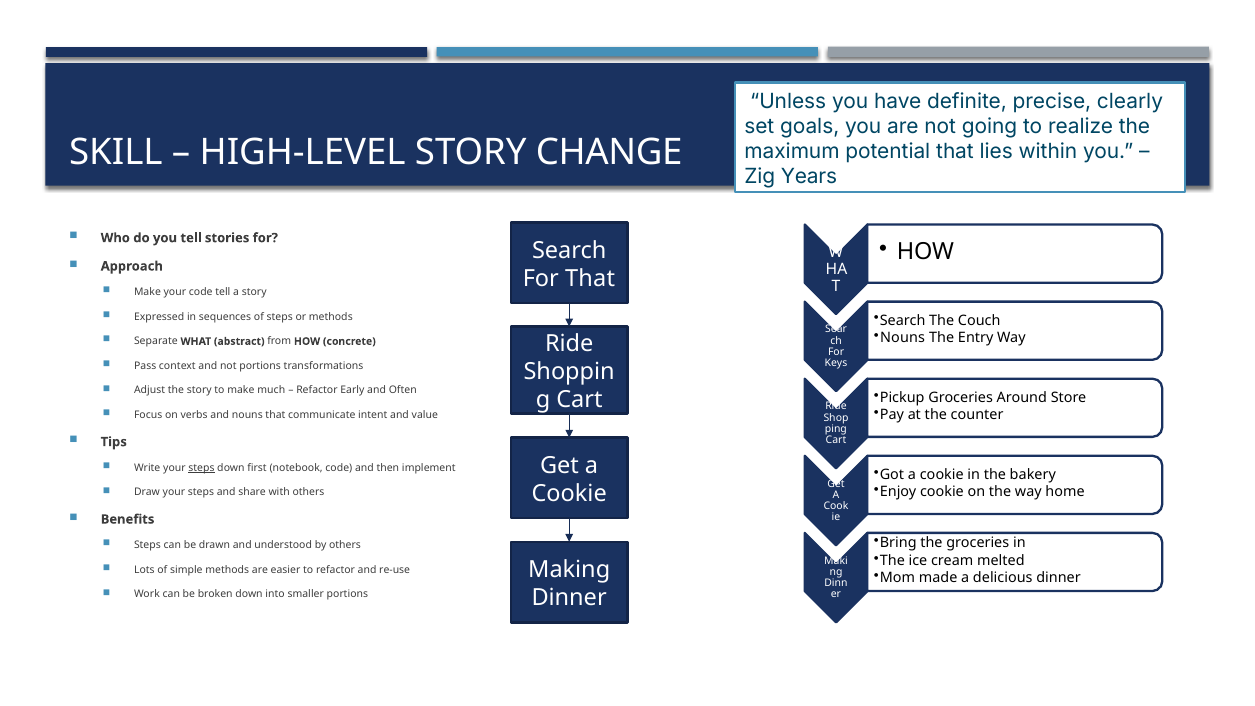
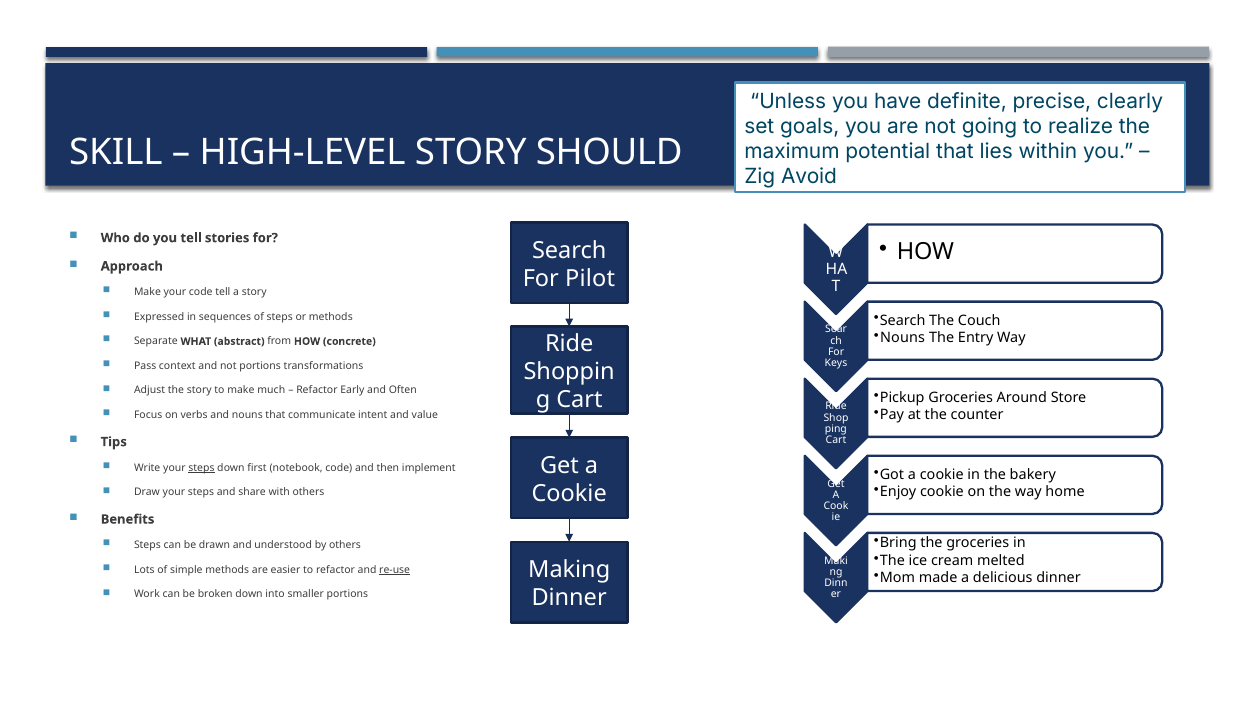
CHANGE: CHANGE -> SHOULD (609, 152)
Years: Years -> Avoid (809, 176)
For That: That -> Pilot (590, 278)
re-use underline: none -> present (395, 570)
